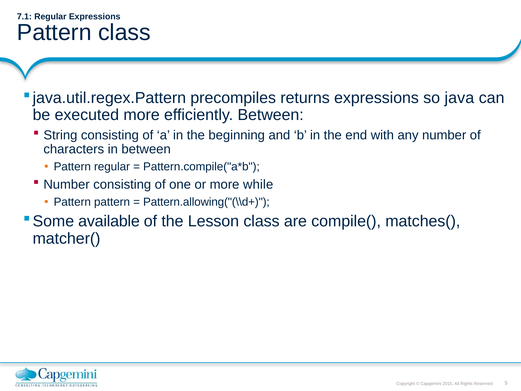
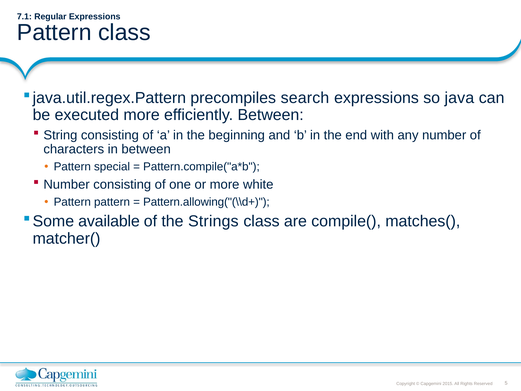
returns: returns -> search (305, 98)
Pattern regular: regular -> special (112, 167)
while: while -> white (258, 184)
Lesson: Lesson -> Strings (213, 221)
